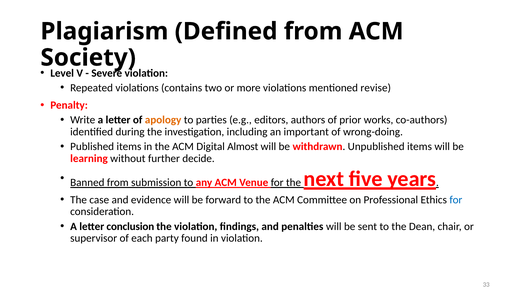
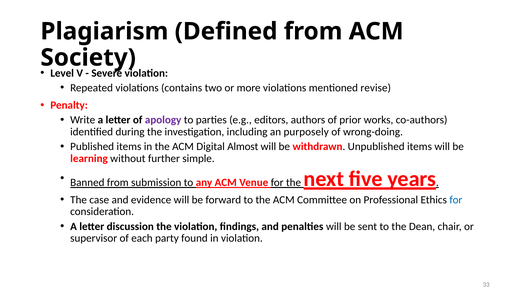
apology colour: orange -> purple (163, 120)
important: important -> purposely (306, 132)
decide: decide -> simple (198, 159)
conclusion: conclusion -> discussion (130, 226)
